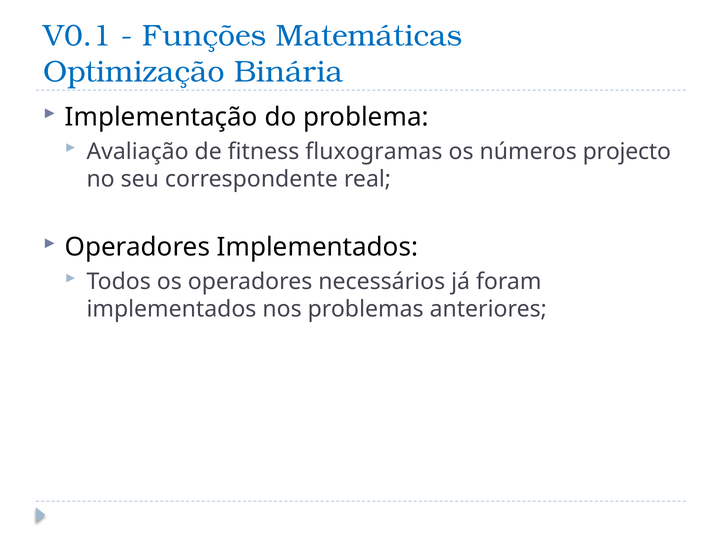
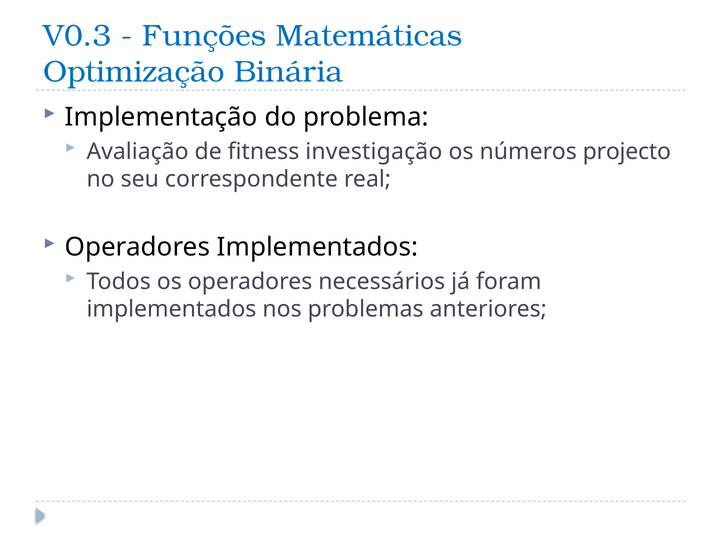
V0.1: V0.1 -> V0.3 (77, 36)
fluxogramas: fluxogramas -> investigação (374, 152)
